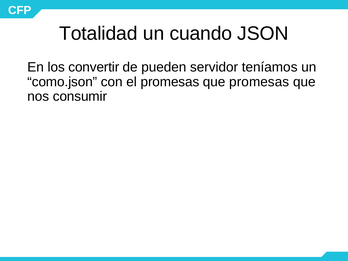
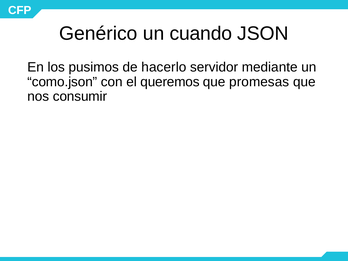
Totalidad: Totalidad -> Genérico (98, 34)
convertir: convertir -> pusimos (94, 67)
pueden: pueden -> hacerlo (164, 67)
teníamos: teníamos -> mediante (270, 67)
el promesas: promesas -> queremos (170, 82)
